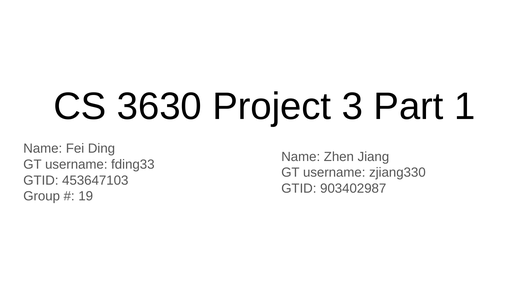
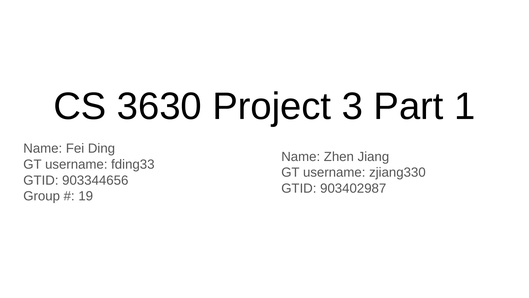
453647103: 453647103 -> 903344656 (95, 180)
